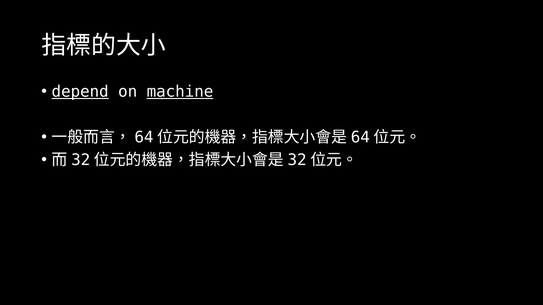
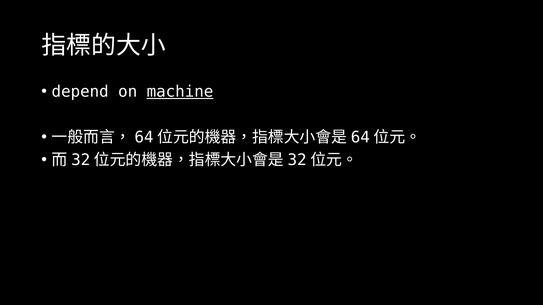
depend underline: present -> none (80, 92)
